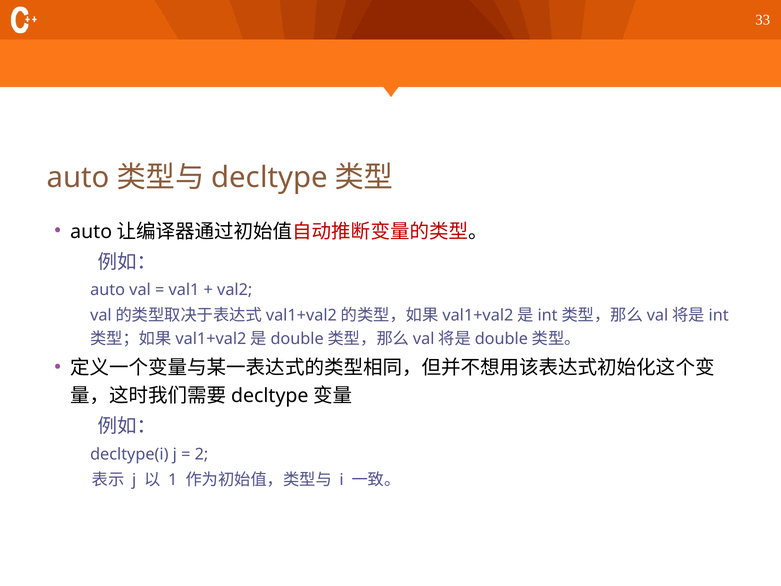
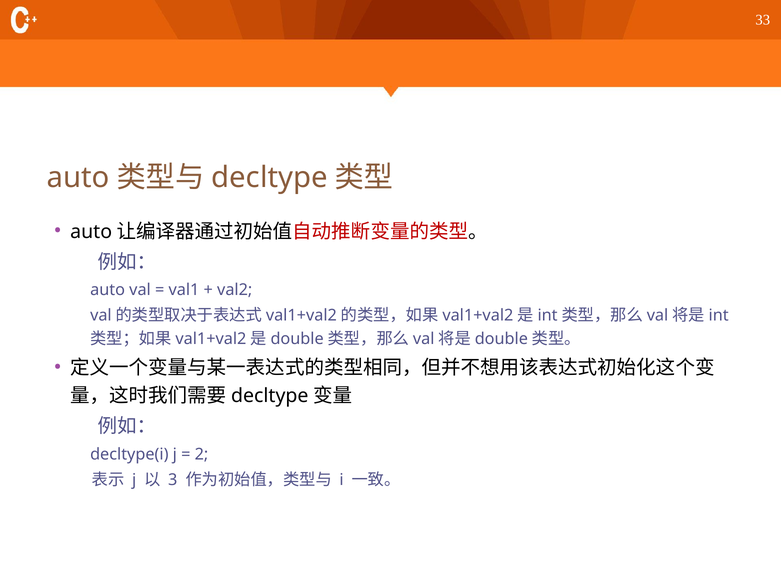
1: 1 -> 3 (173, 480)
